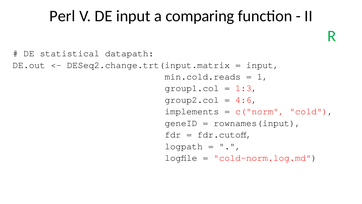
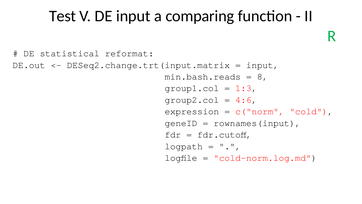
Perl: Perl -> Test (63, 16)
datapath: datapath -> reformat (129, 53)
min.cold.reads: min.cold.reads -> min.bash.reads (203, 76)
1: 1 -> 8 (262, 76)
implements: implements -> expression (192, 111)
